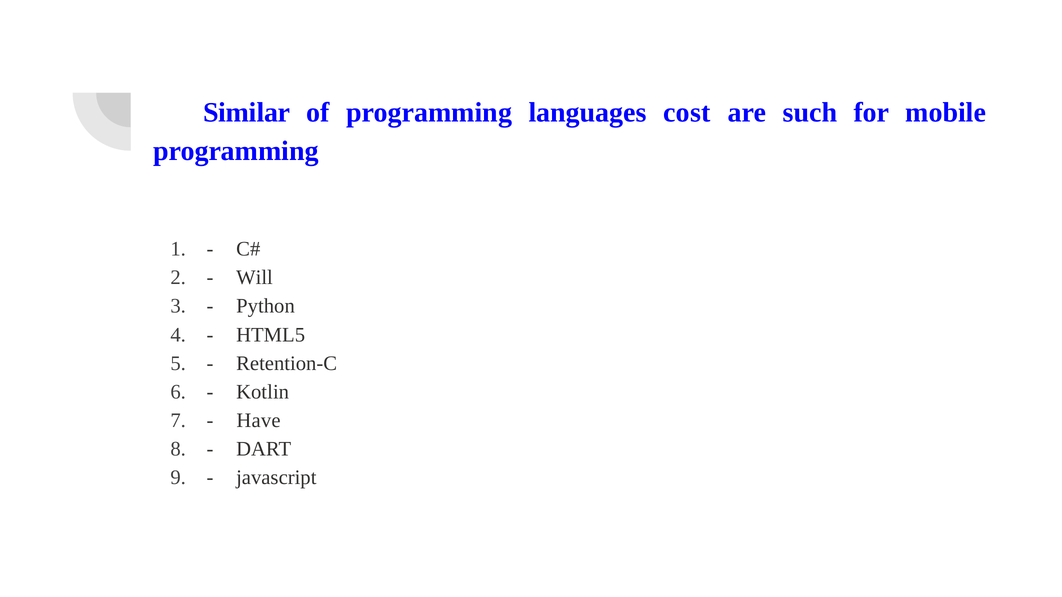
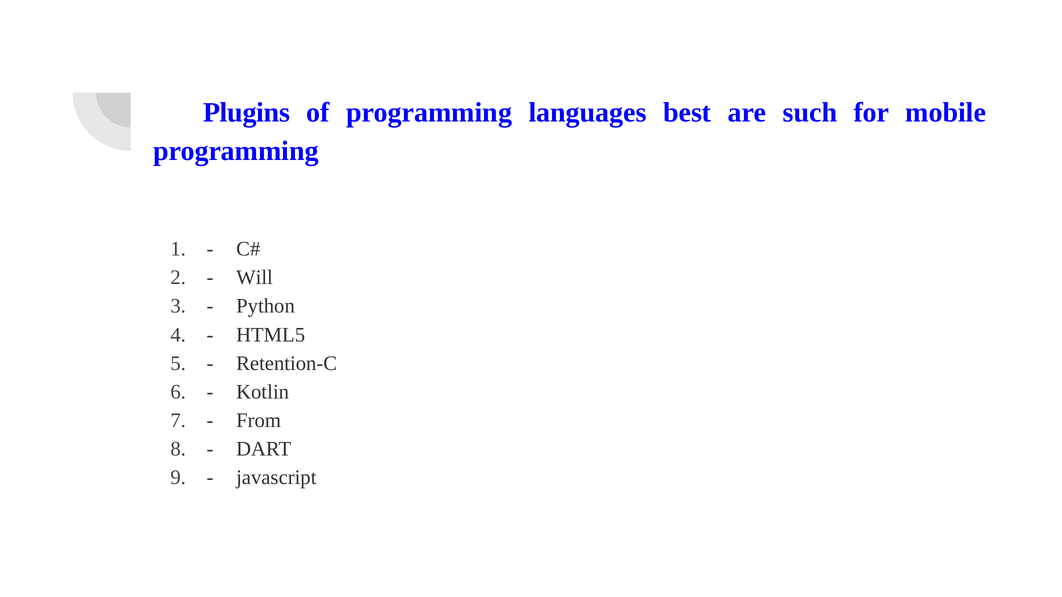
Similar: Similar -> Plugins (247, 113)
cost: cost -> best (687, 113)
Have: Have -> From (259, 421)
